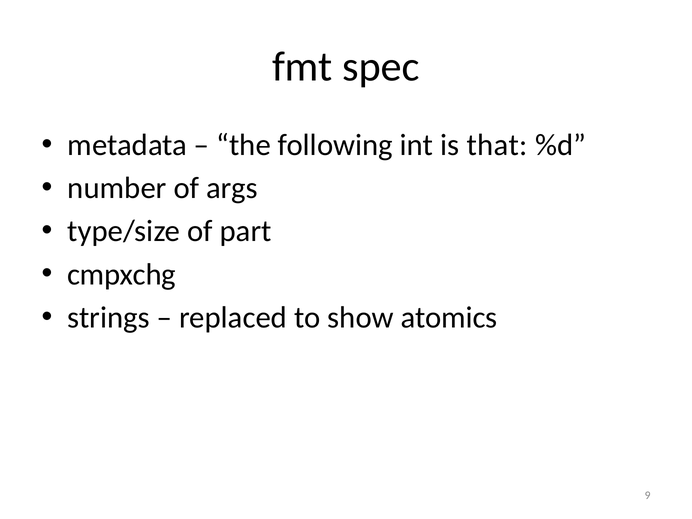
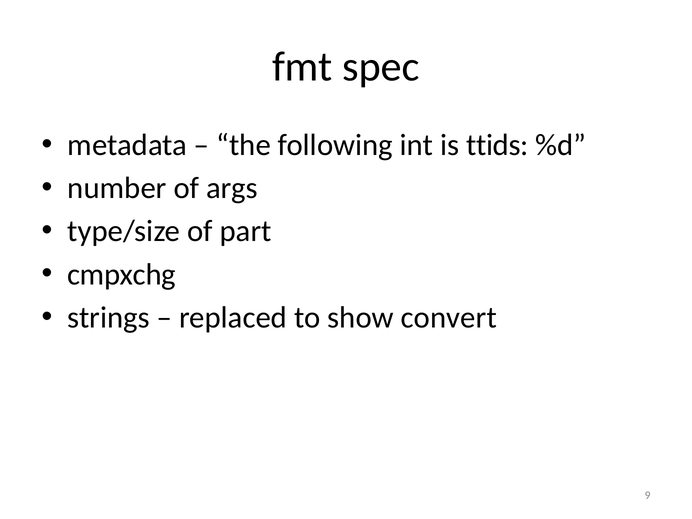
that: that -> ttids (497, 145)
atomics: atomics -> convert (449, 317)
